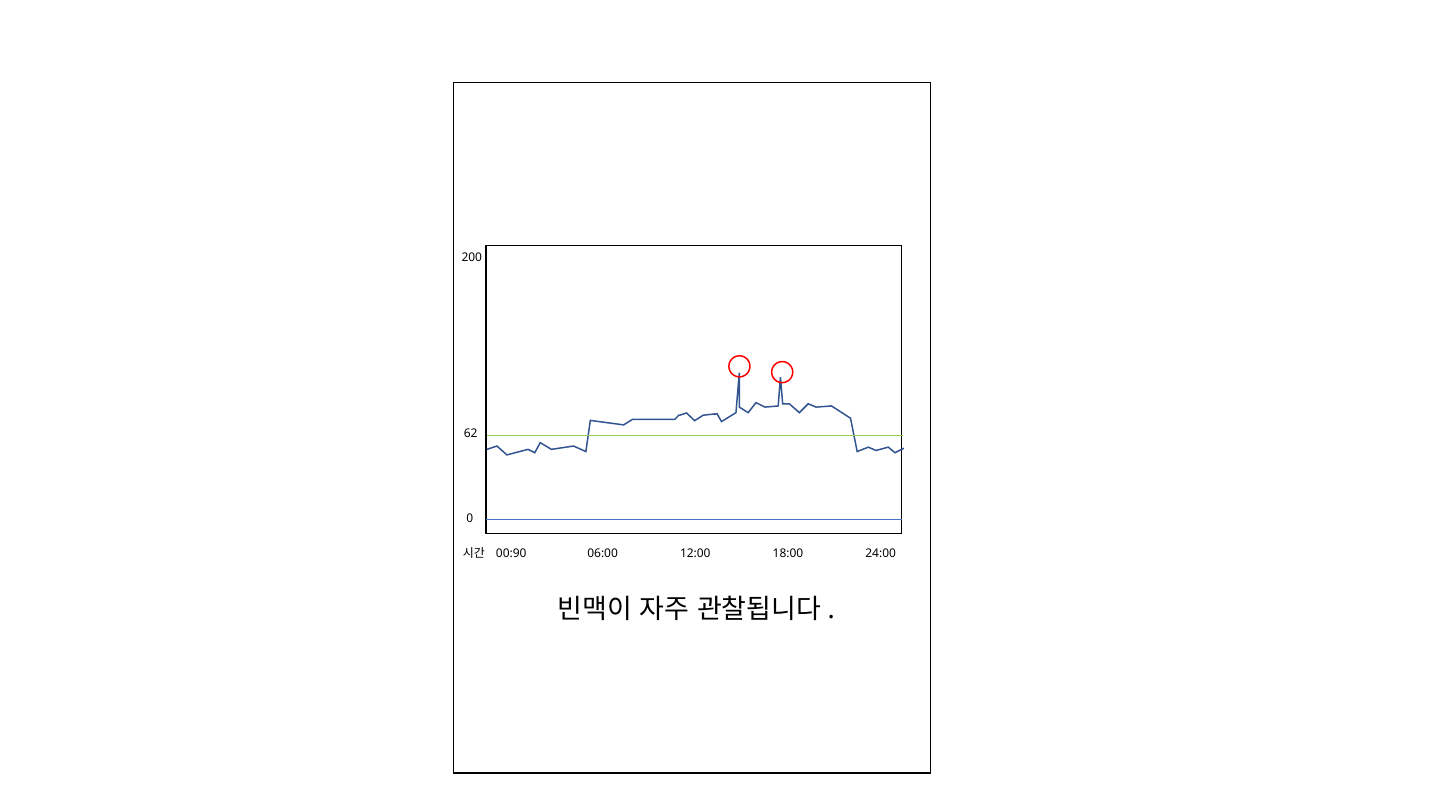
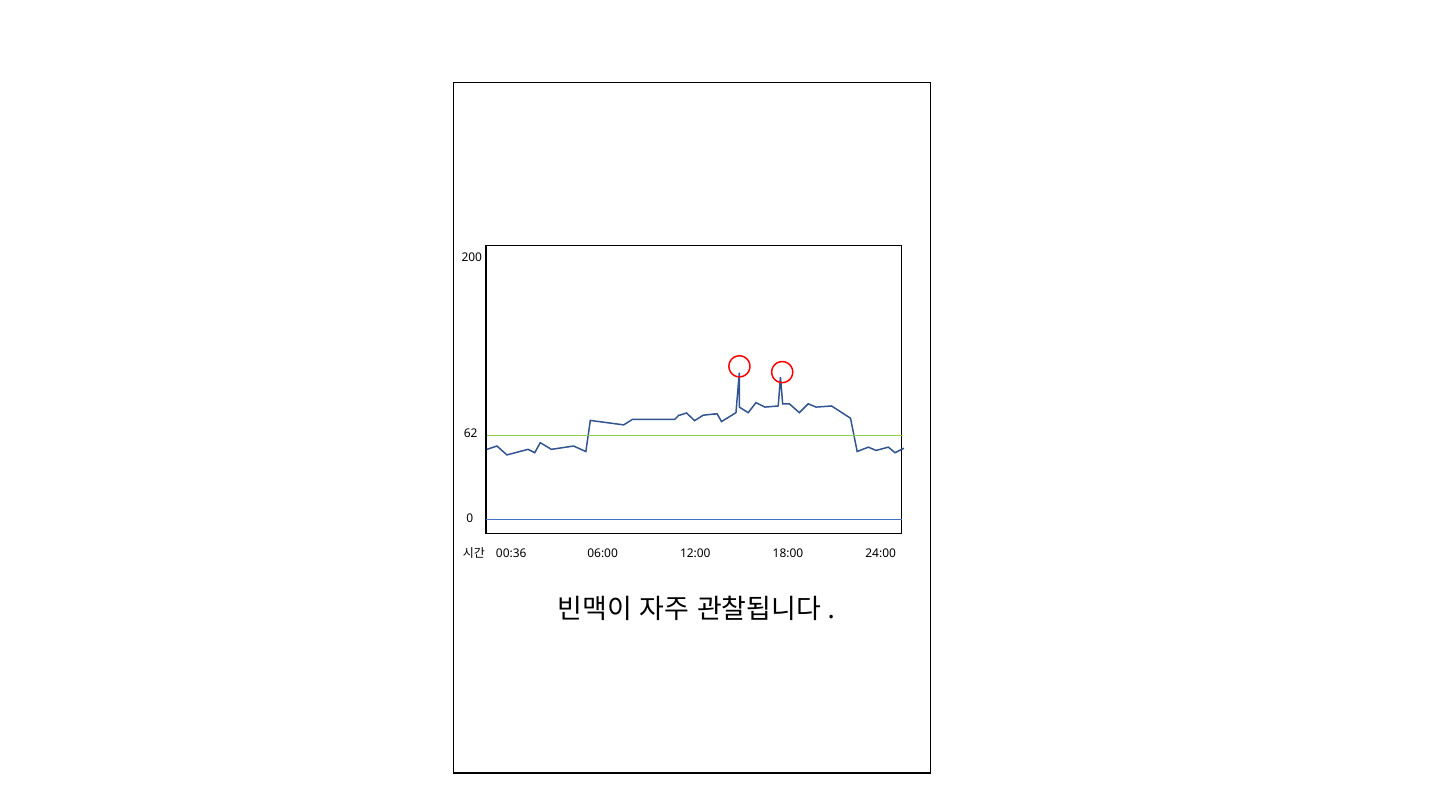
00:90: 00:90 -> 00:36 (511, 554)
